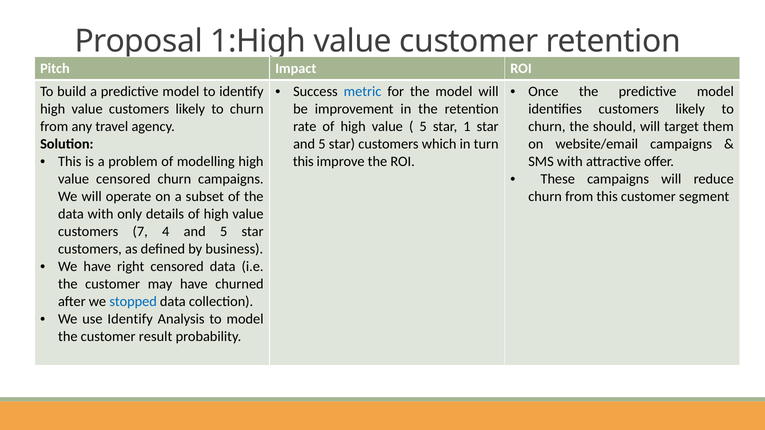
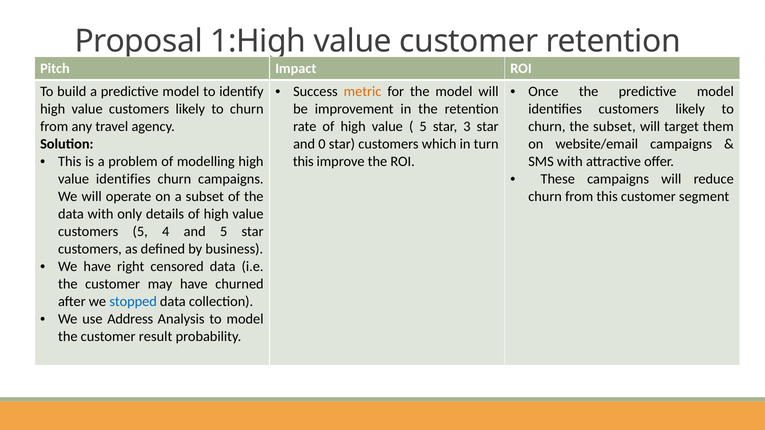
metric colour: blue -> orange (363, 92)
1: 1 -> 3 (467, 127)
the should: should -> subset (614, 127)
5: 5 -> 0 (322, 144)
value censored: censored -> identifies (123, 179)
customers 7: 7 -> 5 (140, 232)
use Identify: Identify -> Address (130, 319)
